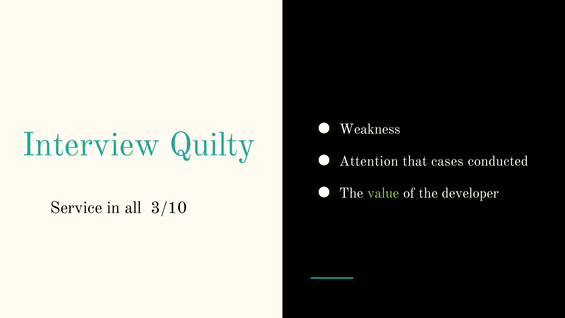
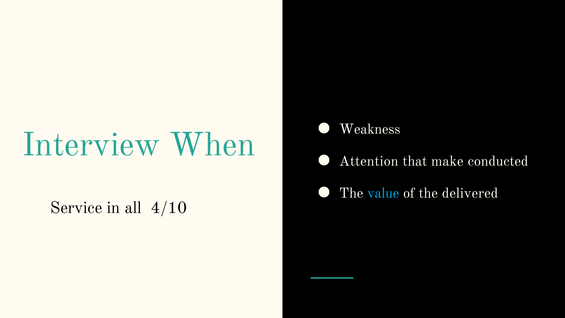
Quilty: Quilty -> When (212, 145)
cases: cases -> make (447, 161)
value colour: light green -> light blue (383, 193)
developer: developer -> delivered (470, 193)
3/10: 3/10 -> 4/10 (169, 208)
